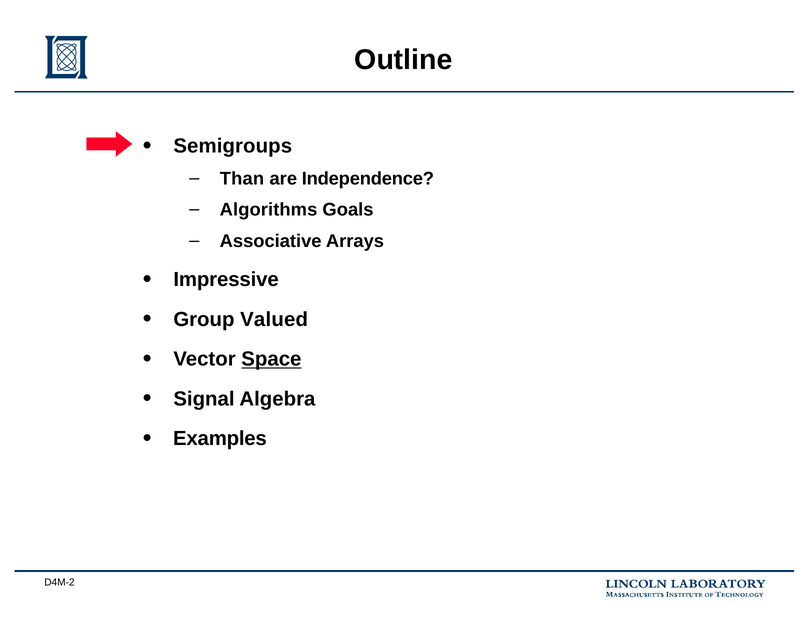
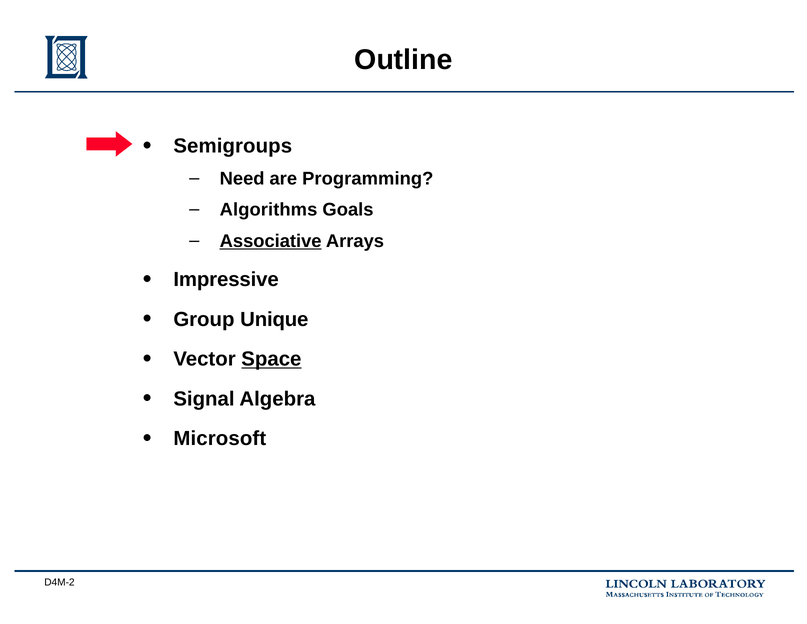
Than: Than -> Need (242, 178)
Independence: Independence -> Programming (368, 178)
Associative underline: none -> present (271, 241)
Valued: Valued -> Unique (274, 319)
Examples: Examples -> Microsoft (220, 438)
